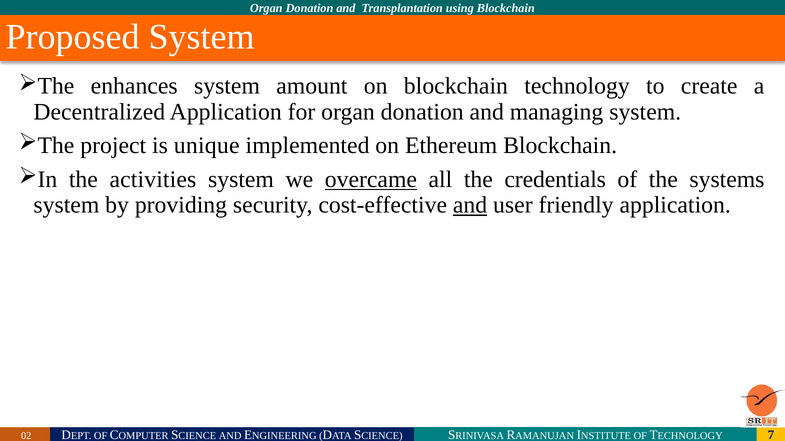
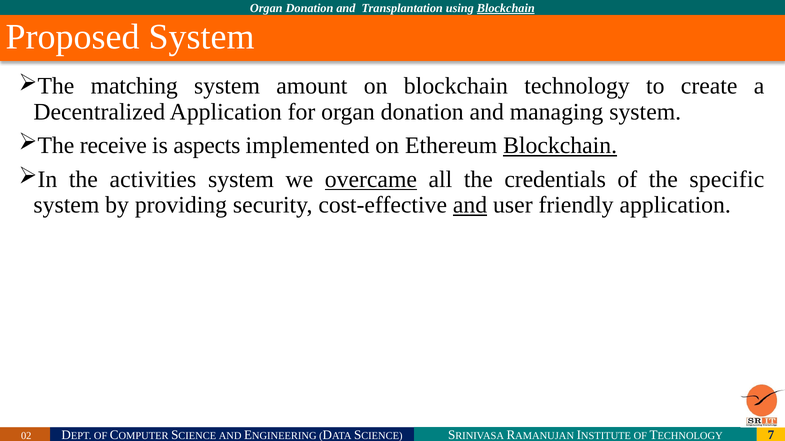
Blockchain underline: none -> present (506, 8)
enhances: enhances -> matching (134, 86)
project: project -> receive (113, 146)
unique: unique -> aspects (207, 146)
Blockchain underline: none -> present (560, 146)
systems: systems -> specific (727, 180)
